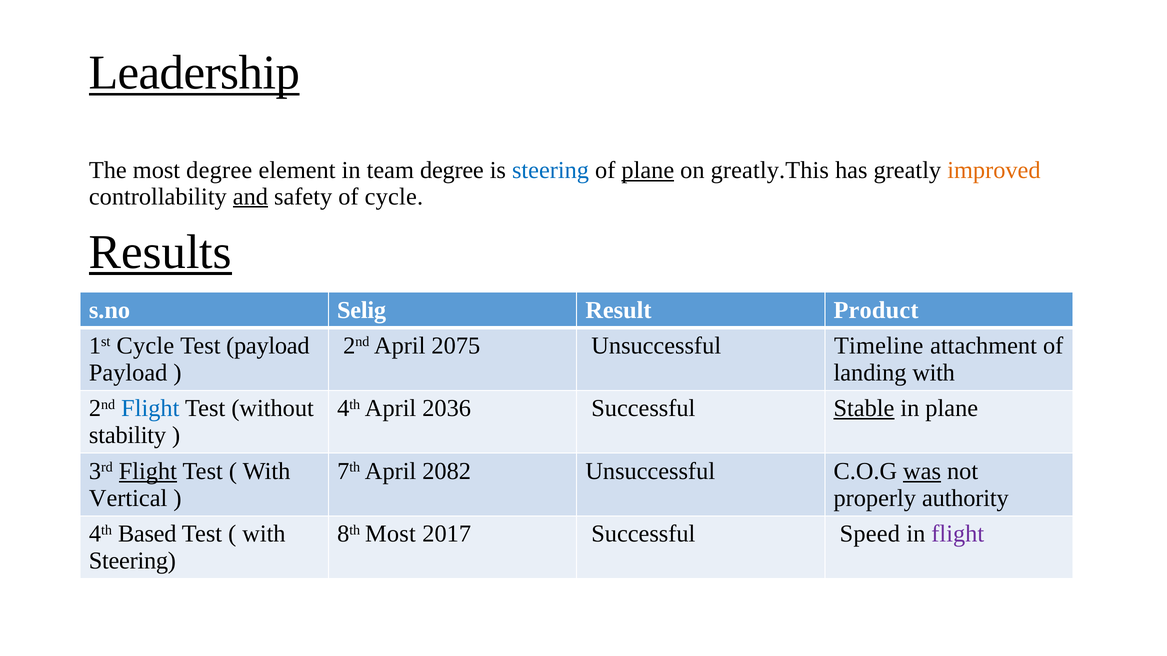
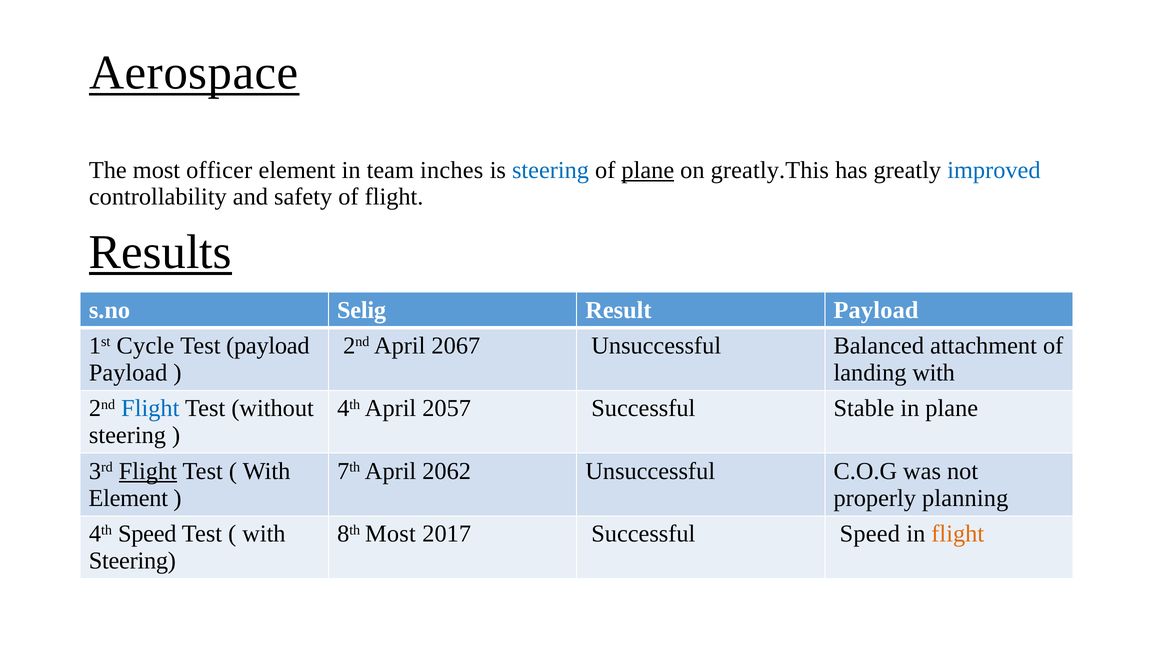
Leadership: Leadership -> Aerospace (194, 73)
most degree: degree -> officer (219, 170)
team degree: degree -> inches (452, 170)
improved colour: orange -> blue (994, 170)
and underline: present -> none (250, 197)
of cycle: cycle -> flight (394, 197)
Result Product: Product -> Payload (876, 310)
2075: 2075 -> 2067 (456, 346)
Timeline: Timeline -> Balanced (879, 346)
2036: 2036 -> 2057 (447, 409)
Stable underline: present -> none (864, 409)
stability: stability -> steering (127, 436)
2082: 2082 -> 2062 (447, 471)
was underline: present -> none (922, 471)
Vertical: Vertical -> Element (128, 498)
authority: authority -> planning (965, 498)
4th Based: Based -> Speed (147, 534)
flight colour: purple -> orange (958, 534)
